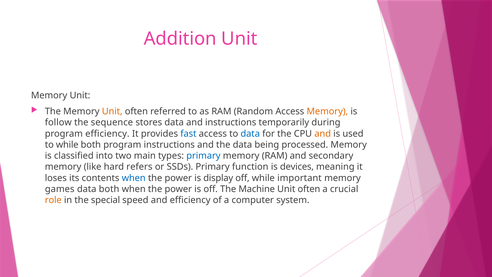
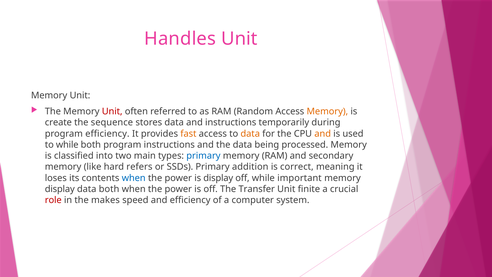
Addition: Addition -> Handles (180, 39)
Unit colour: orange -> red (112, 111)
follow: follow -> create (58, 122)
fast colour: blue -> orange (188, 134)
data colour: blue -> orange (250, 134)
function: function -> addition (250, 167)
devices: devices -> correct (297, 167)
games: games -> display (60, 189)
Machine: Machine -> Transfer (257, 189)
often: often -> finite (309, 189)
role colour: orange -> red (53, 200)
special: special -> makes (105, 200)
